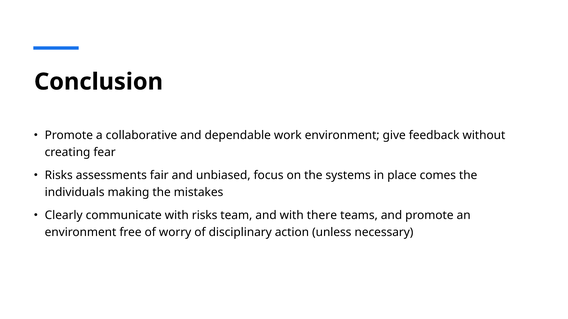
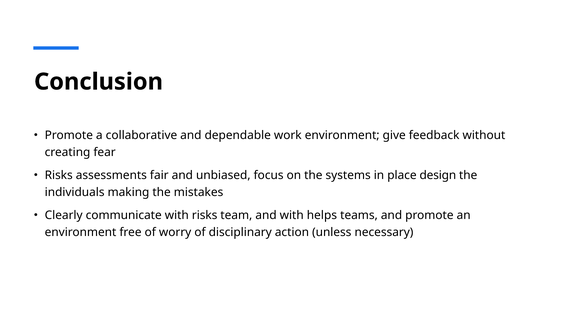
comes: comes -> design (438, 176)
there: there -> helps (322, 216)
